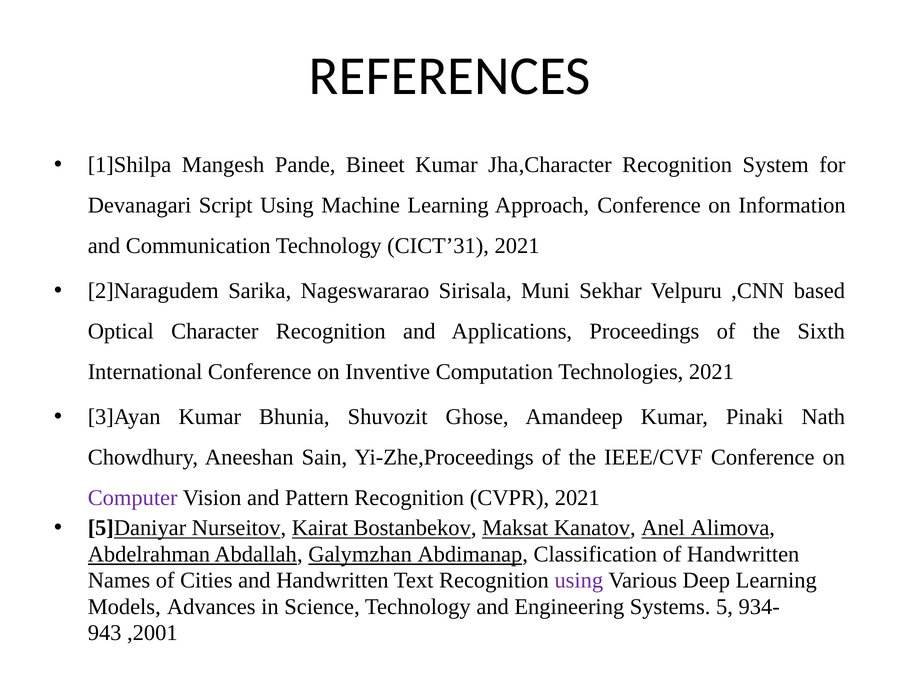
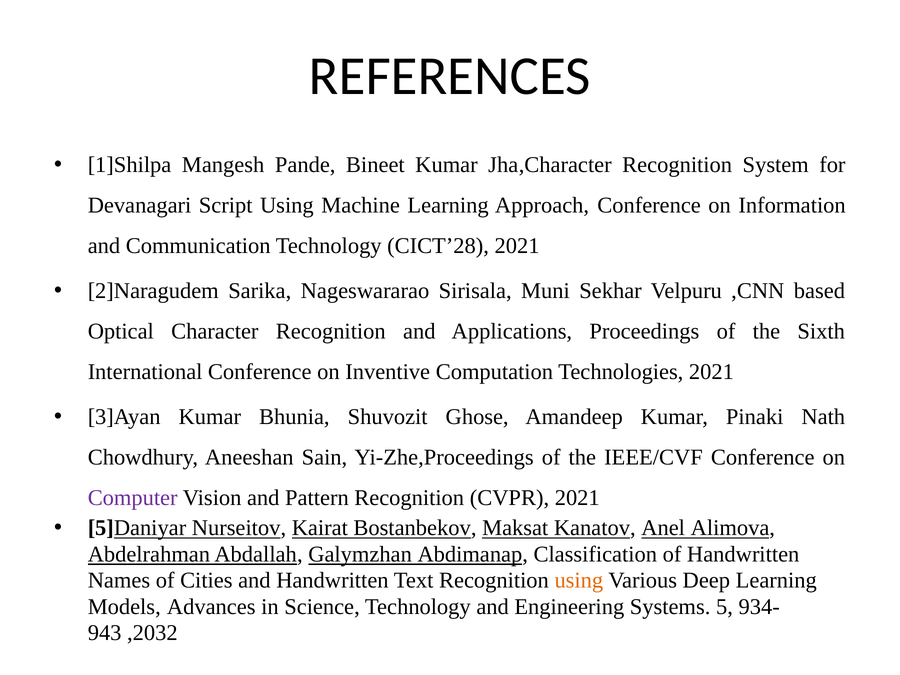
CICT’31: CICT’31 -> CICT’28 (438, 246)
using colour: purple -> orange (579, 581)
,2001: ,2001 -> ,2032 (152, 633)
